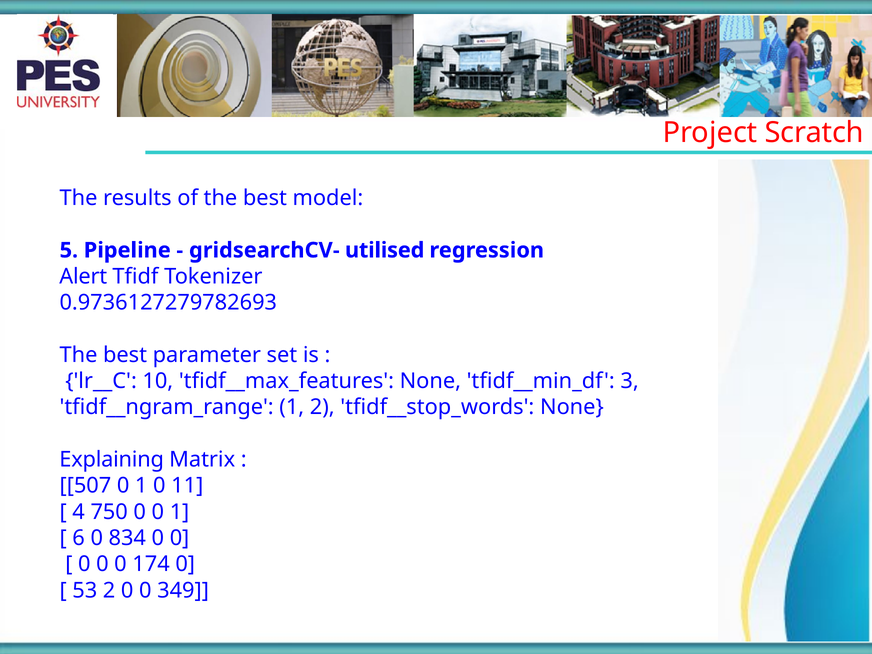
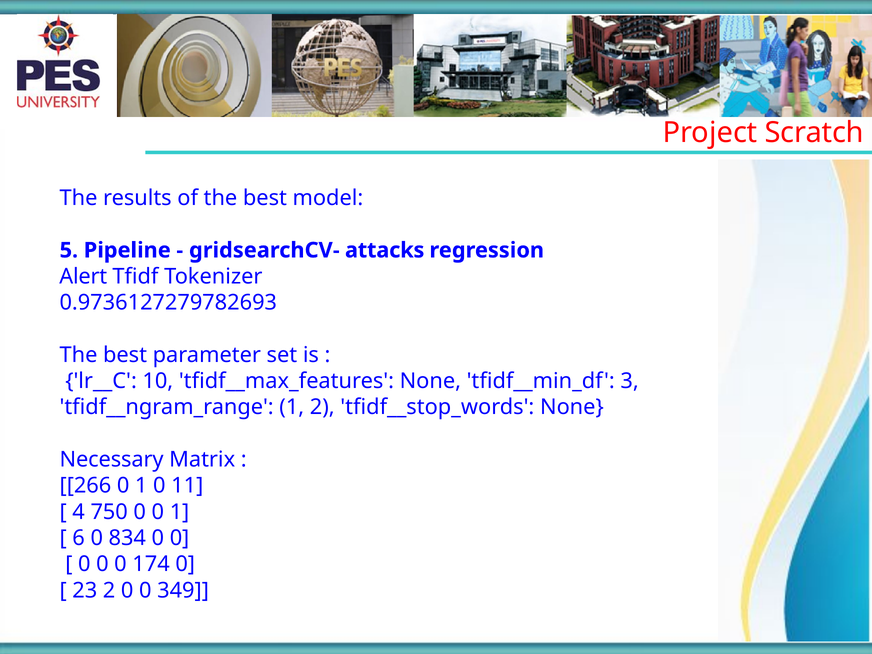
utilised: utilised -> attacks (385, 250)
Explaining: Explaining -> Necessary (112, 460)
507: 507 -> 266 (85, 486)
53: 53 -> 23 (85, 590)
